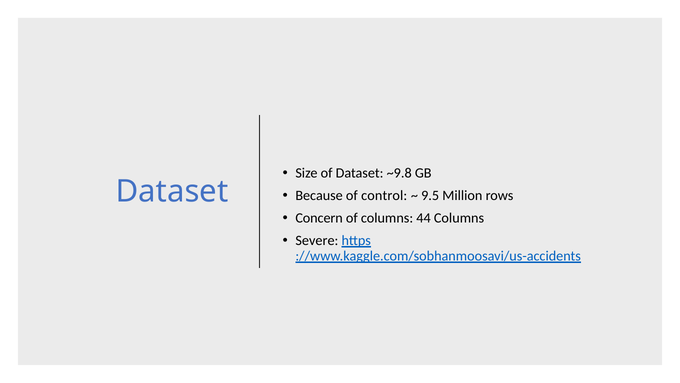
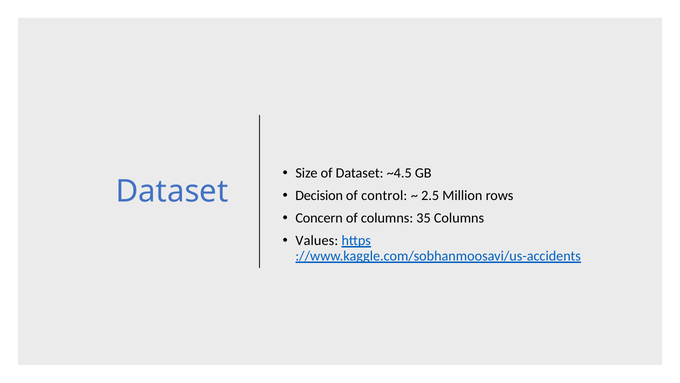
~9.8: ~9.8 -> ~4.5 (399, 173)
Because: Because -> Decision (319, 195)
9.5: 9.5 -> 2.5 (430, 195)
44: 44 -> 35 (424, 218)
Severe: Severe -> Values (317, 240)
